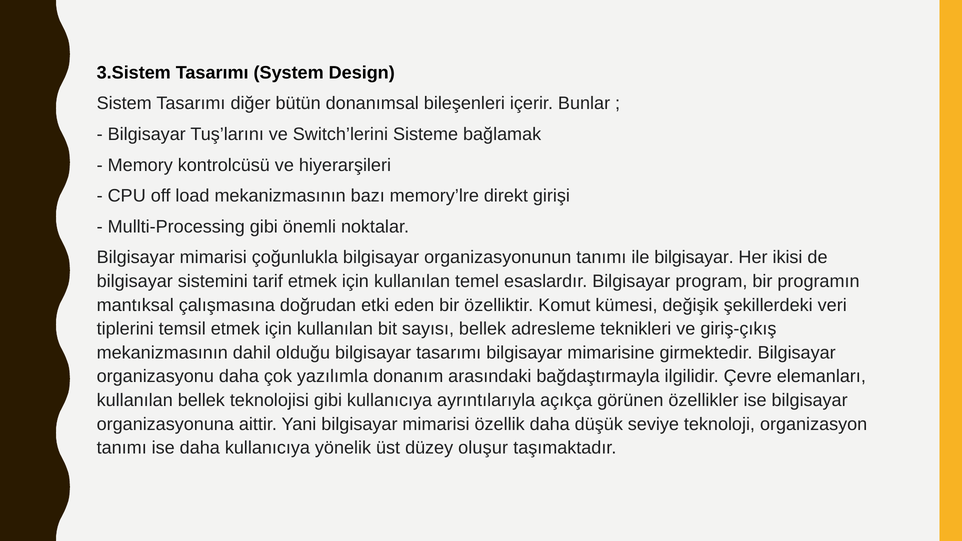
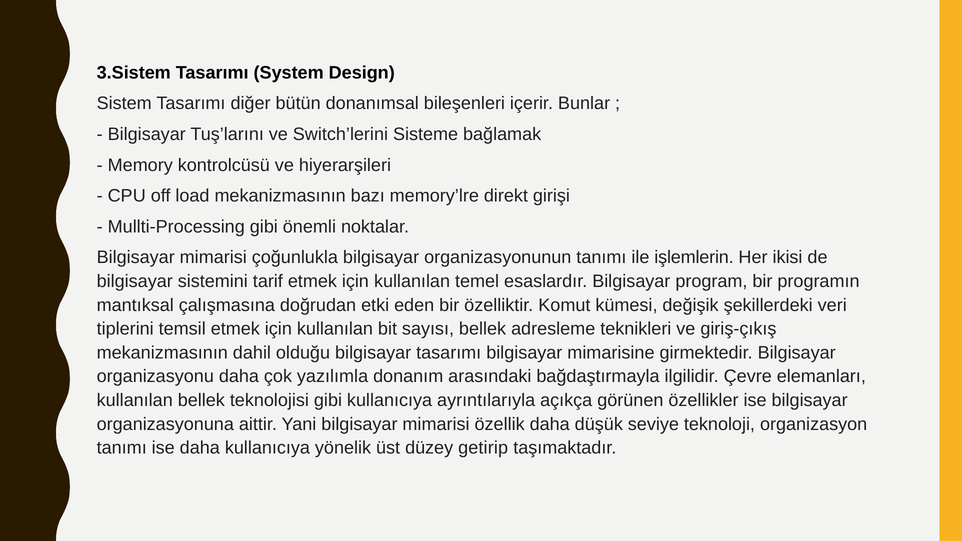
ile bilgisayar: bilgisayar -> işlemlerin (694, 258)
oluşur: oluşur -> getirip (483, 448)
